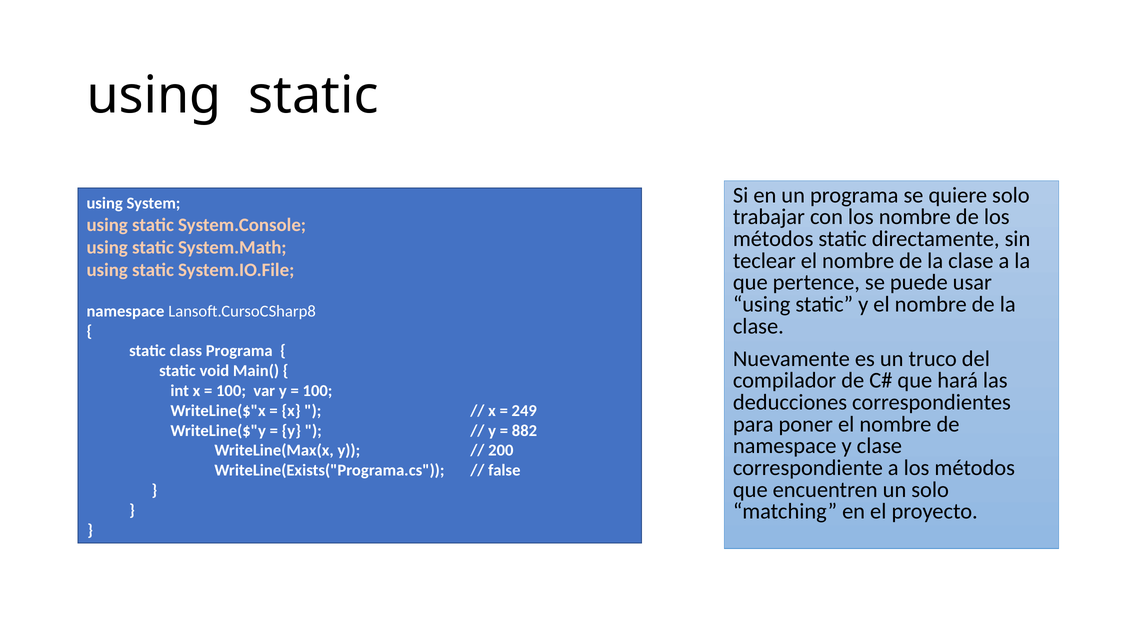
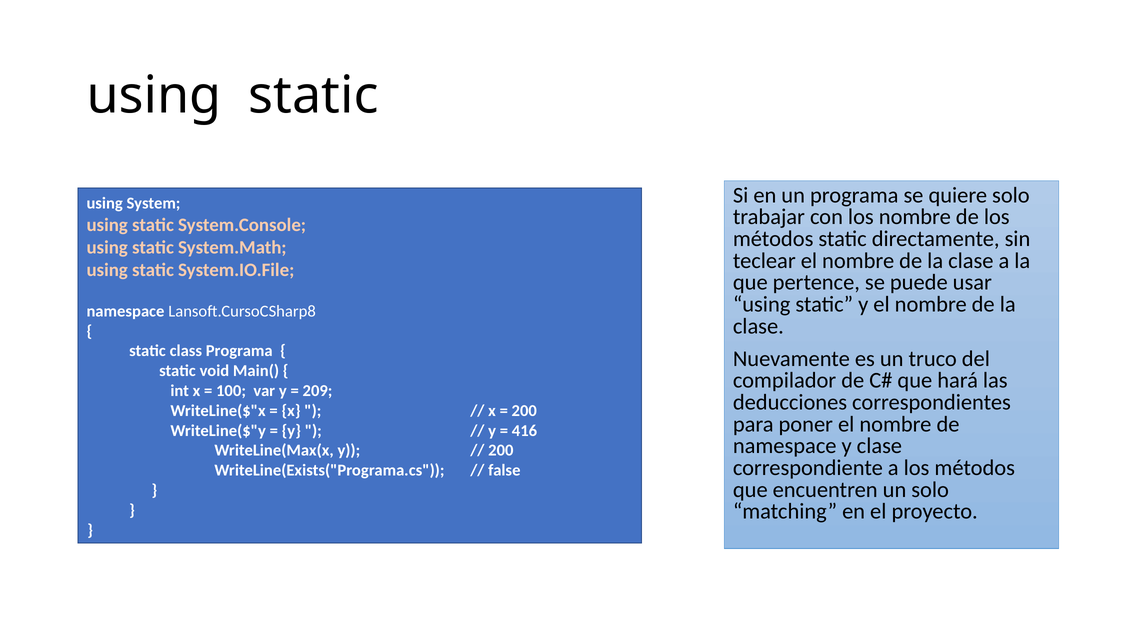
100: 100 -> 209 (318, 391)
249: 249 -> 200 (524, 411)
882: 882 -> 416 (524, 431)
